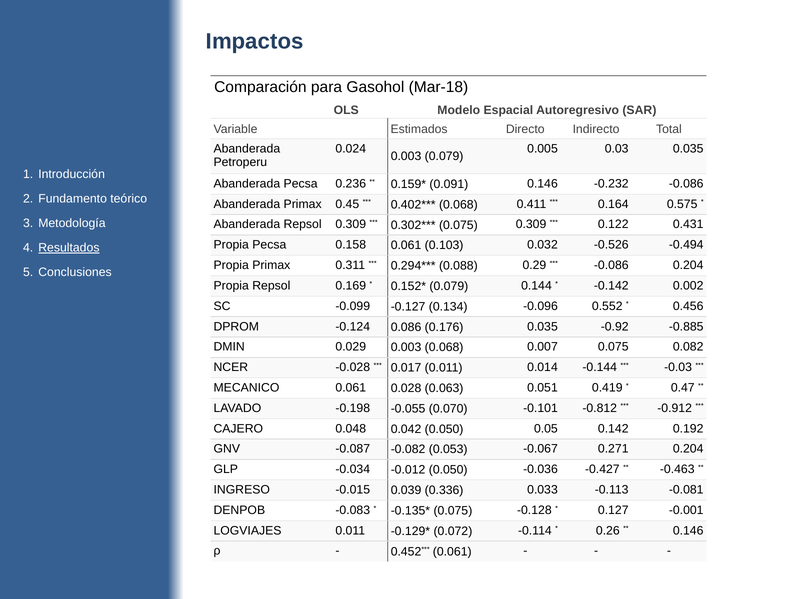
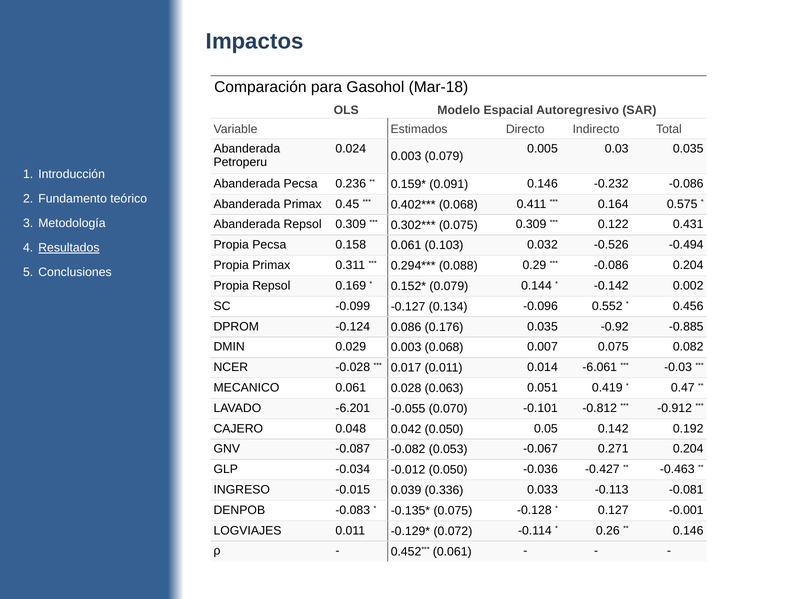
-0.144: -0.144 -> -6.061 (600, 367)
-0.198: -0.198 -> -6.201 (353, 408)
